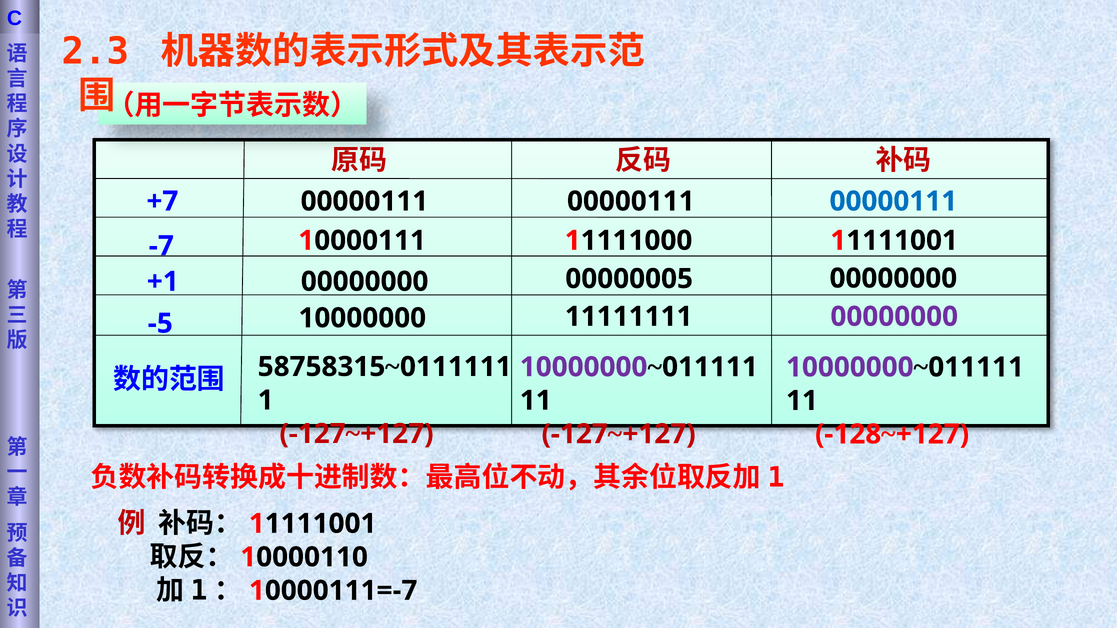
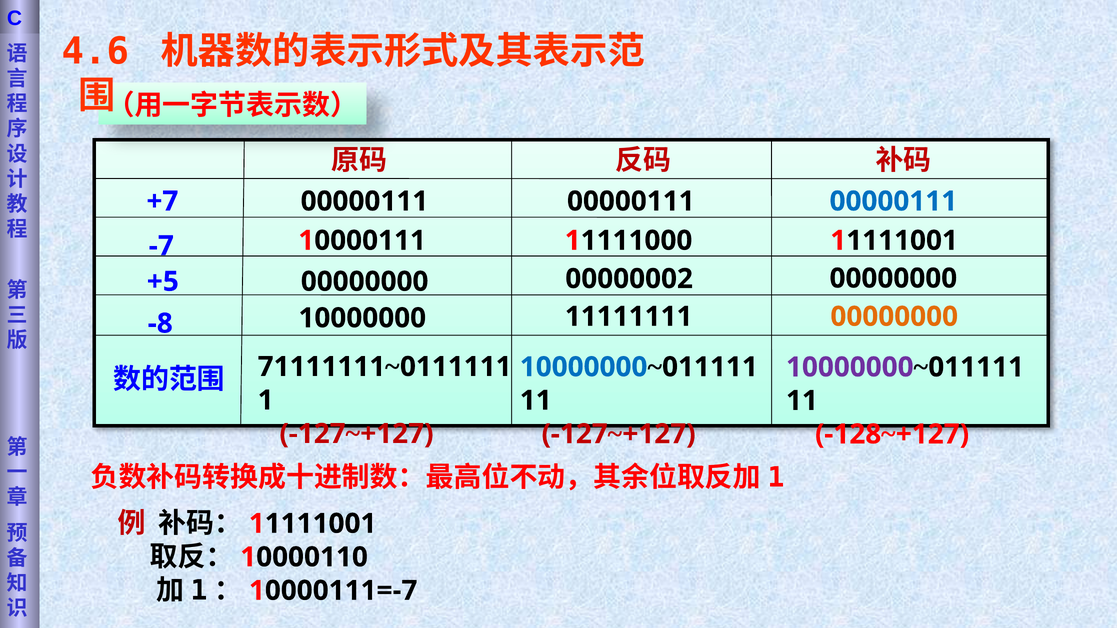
2.3: 2.3 -> 4.6 (96, 51)
+1: +1 -> +5 (163, 282)
00000005: 00000005 -> 00000002 (629, 279)
-5: -5 -> -8 (160, 324)
00000000 colour: purple -> orange (894, 317)
10000000 colour: purple -> blue (584, 367)
58758315: 58758315 -> 71111111 (322, 367)
